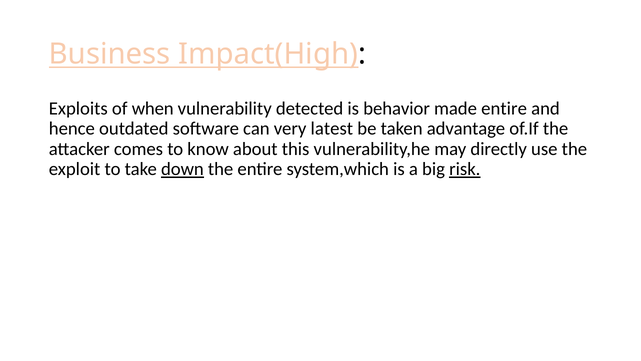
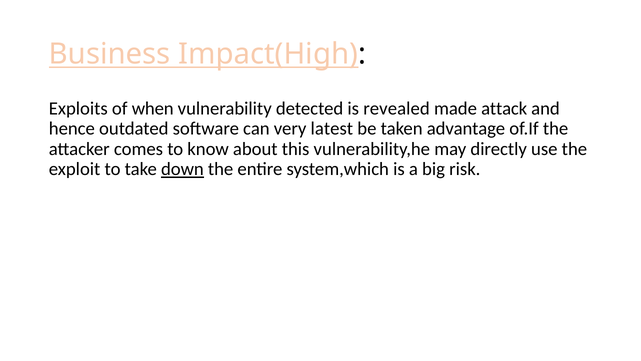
behavior: behavior -> revealed (397, 108)
made entire: entire -> attack (504, 108)
risk underline: present -> none (465, 169)
